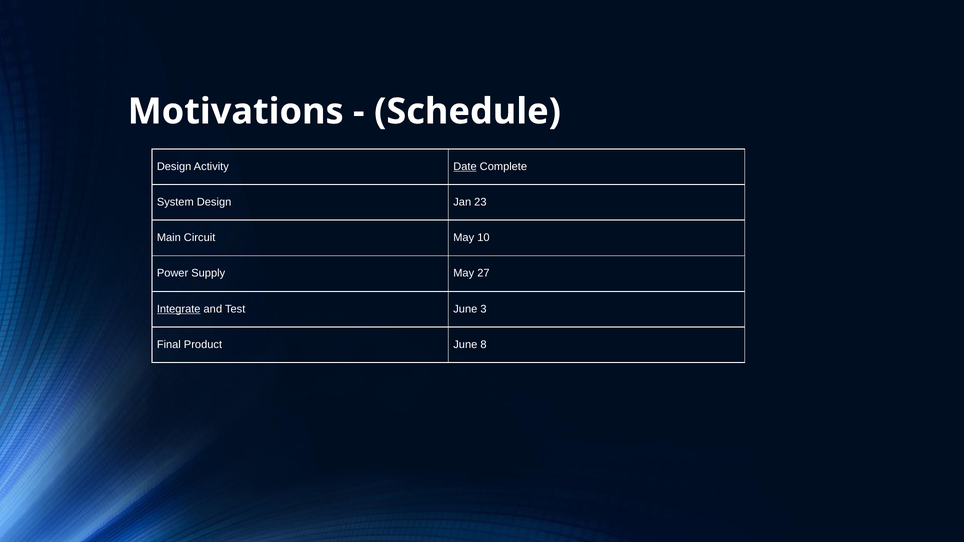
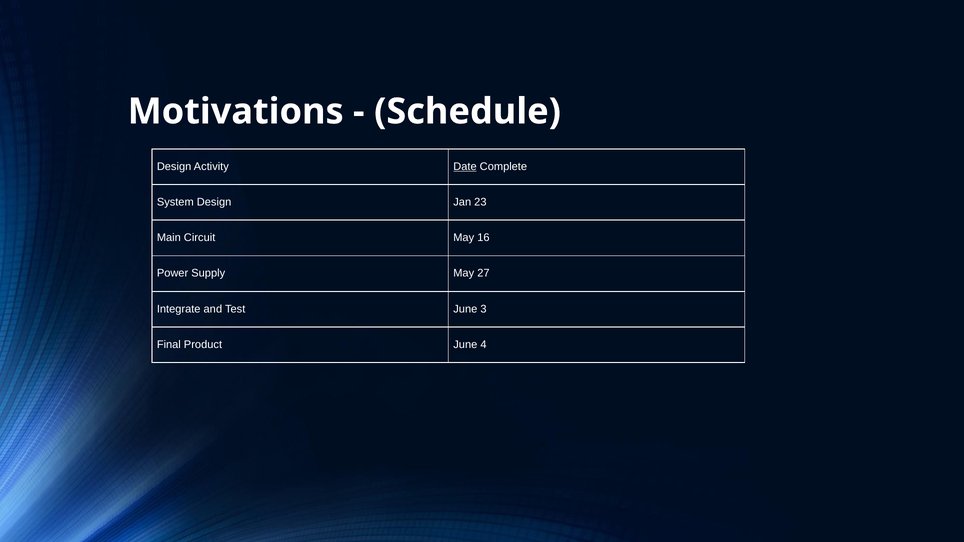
10: 10 -> 16 (483, 238)
Integrate underline: present -> none (179, 309)
8: 8 -> 4 (483, 345)
